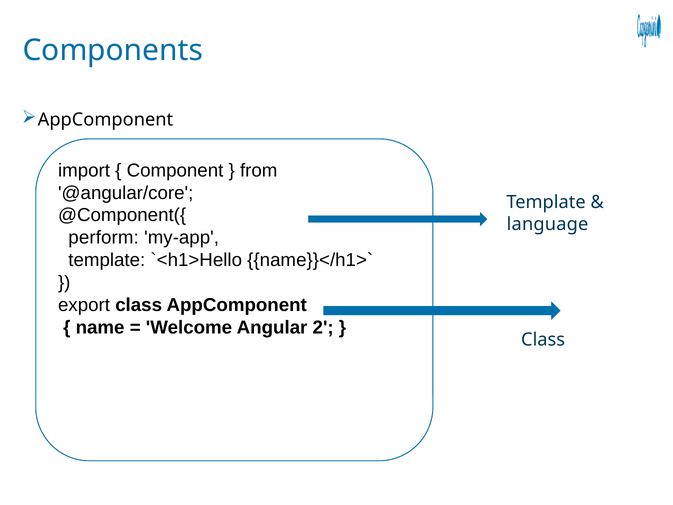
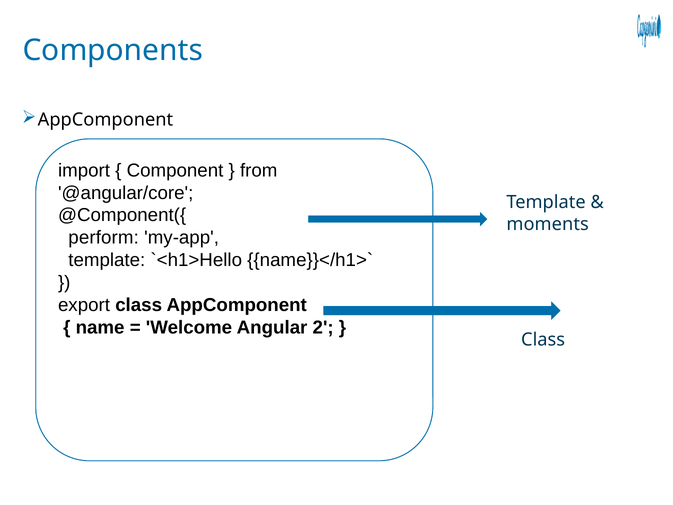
language: language -> moments (548, 224)
